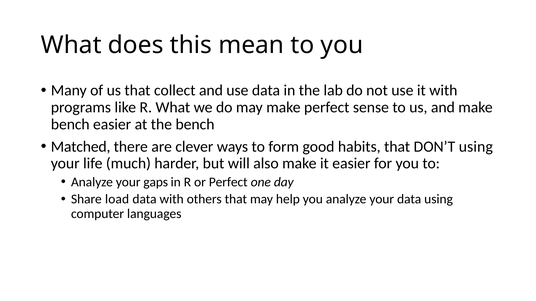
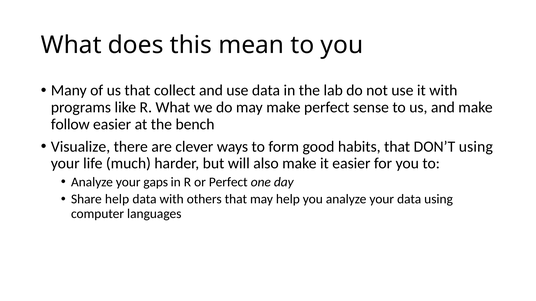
bench: bench -> follow (70, 124)
Matched: Matched -> Visualize (81, 147)
Share load: load -> help (117, 199)
